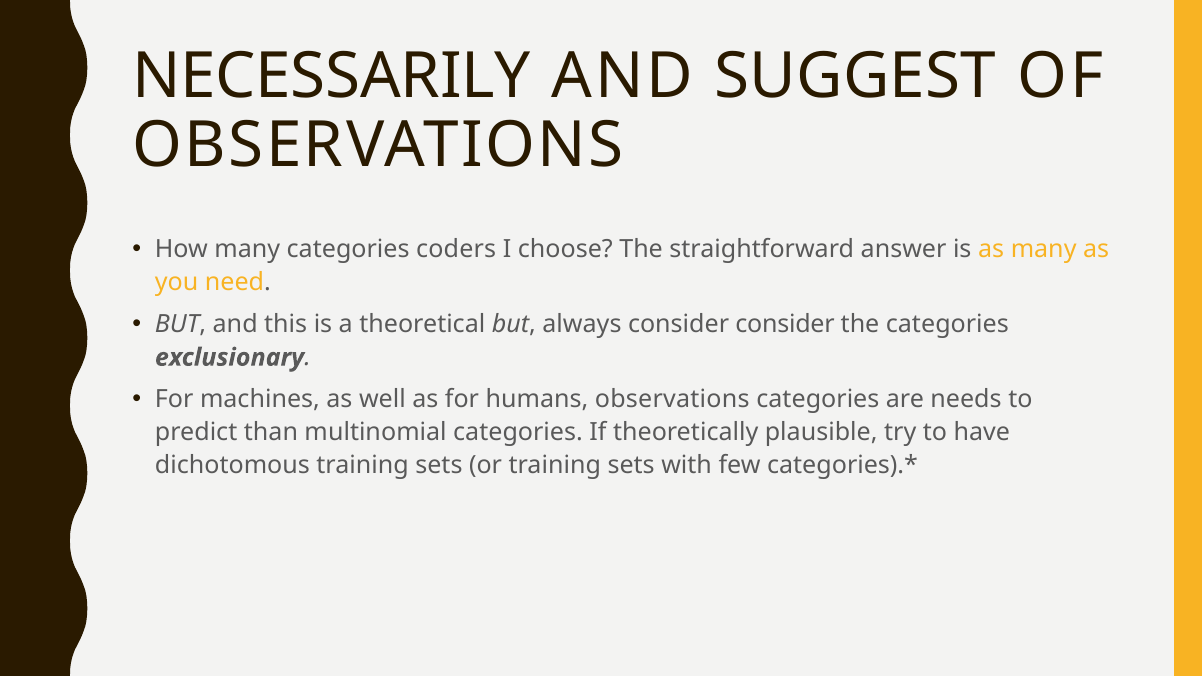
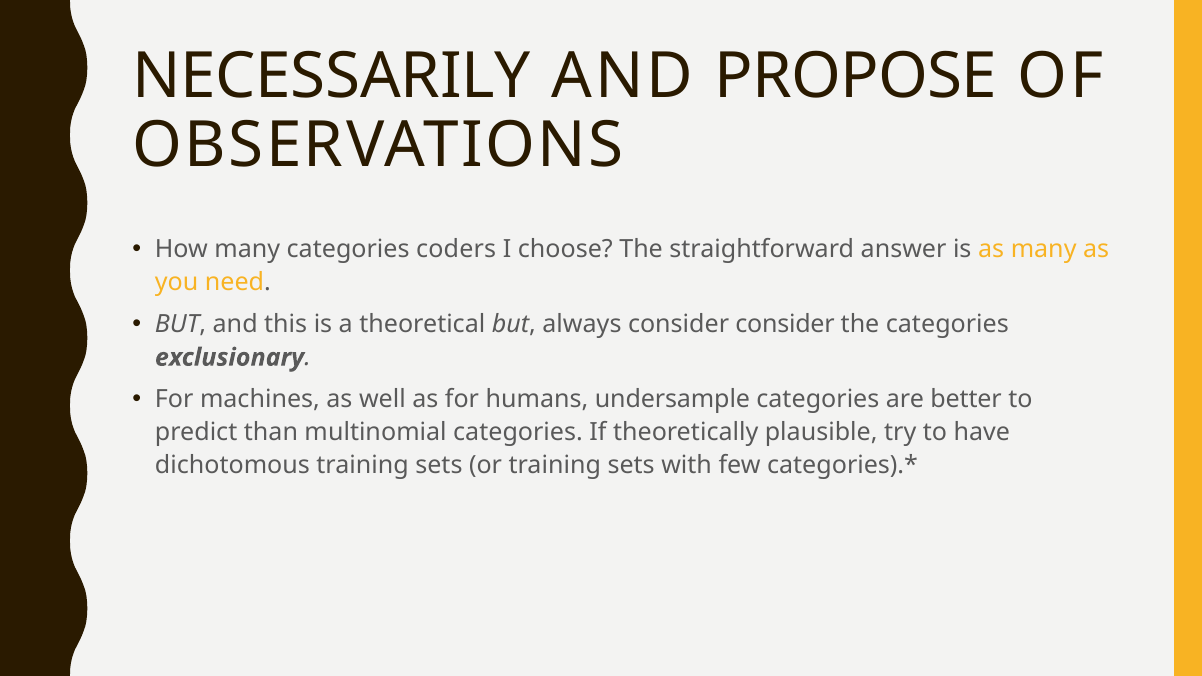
SUGGEST: SUGGEST -> PROPOSE (856, 76)
humans observations: observations -> undersample (672, 399)
needs: needs -> better (966, 399)
